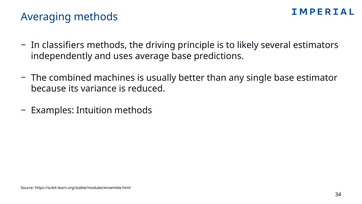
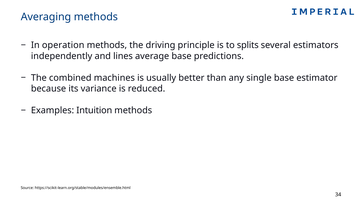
classifiers: classifiers -> operation (63, 45)
likely: likely -> splits (248, 45)
uses: uses -> lines (123, 56)
